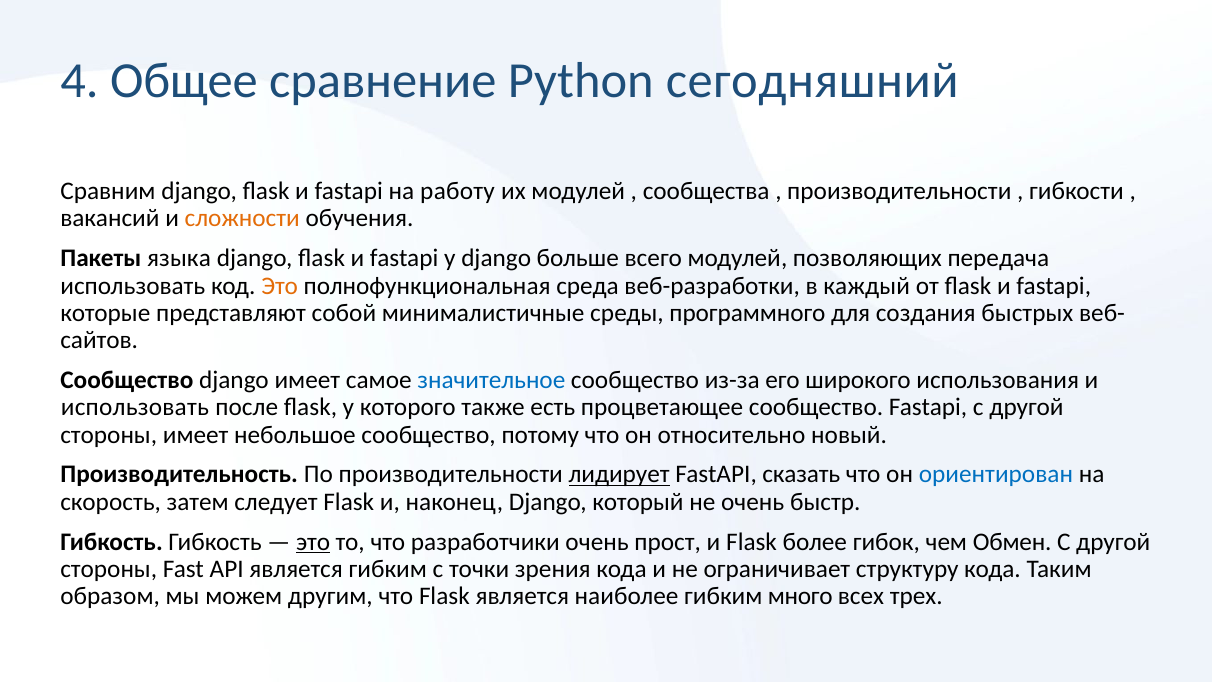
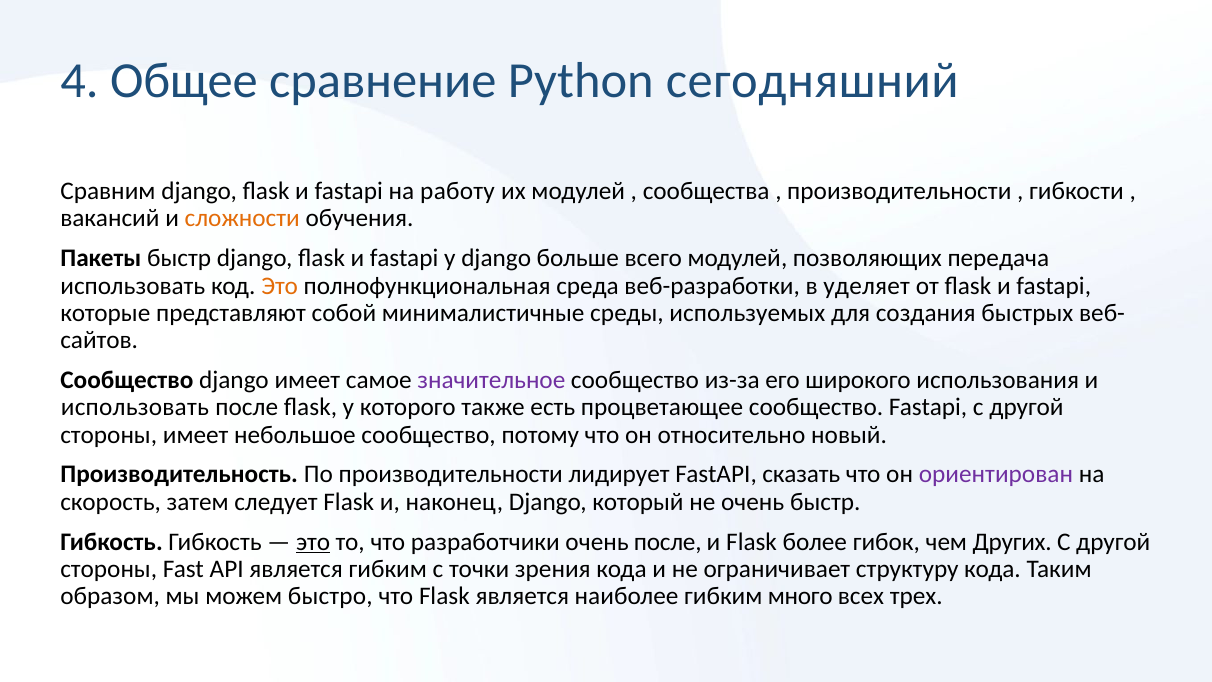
Пакеты языка: языка -> быстр (179, 258)
каждый: каждый -> уделяет (867, 286)
программного: программного -> используемых (747, 313)
значительное colour: blue -> purple (491, 380)
лидирует underline: present -> none (619, 474)
ориентирован colour: blue -> purple (996, 474)
очень прост: прост -> после (668, 542)
Обмен: Обмен -> Других (1012, 542)
другим: другим -> быстро (330, 596)
